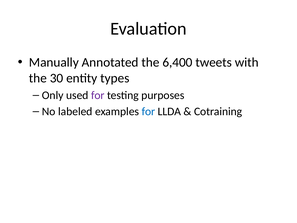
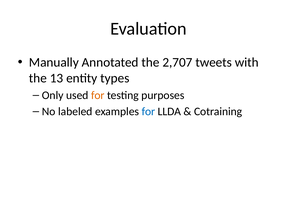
6,400: 6,400 -> 2,707 (177, 62)
30: 30 -> 13 (57, 78)
for colour: purple -> orange (98, 95)
